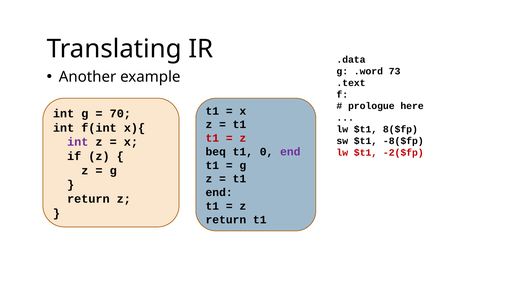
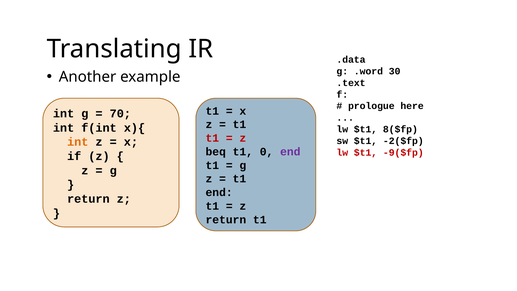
73: 73 -> 30 (395, 71)
-8($fp: -8($fp -> -2($fp (403, 141)
int colour: purple -> orange (78, 142)
-2($fp: -2($fp -> -9($fp (403, 153)
